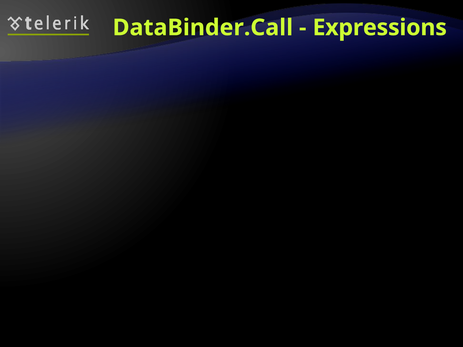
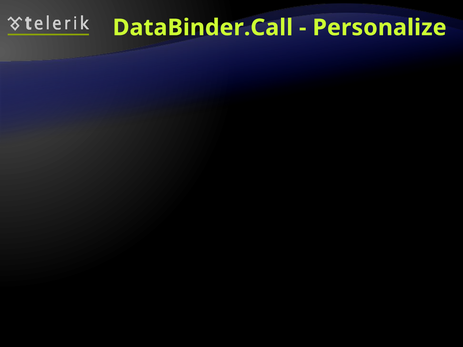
Expressions: Expressions -> Personalize (380, 28)
